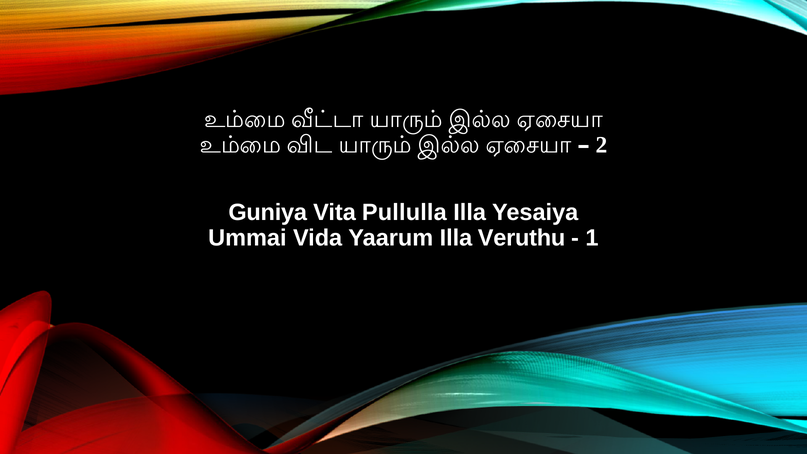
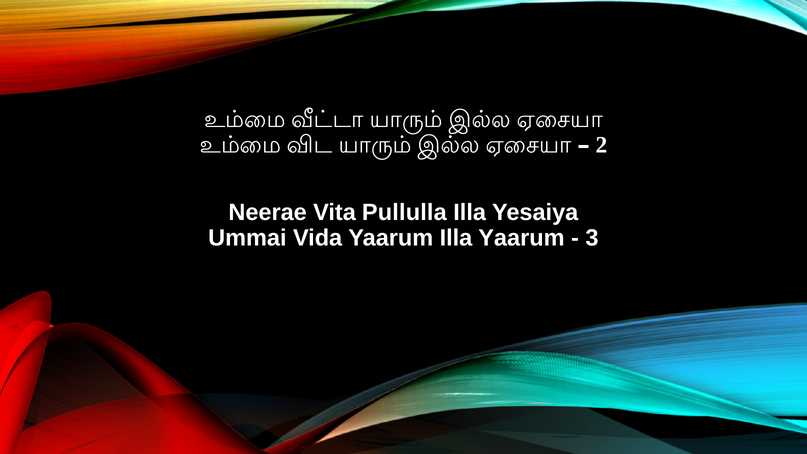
Guniya: Guniya -> Neerae (268, 213)
Illa Veruthu: Veruthu -> Yaarum (521, 238)
1: 1 -> 3 (592, 238)
